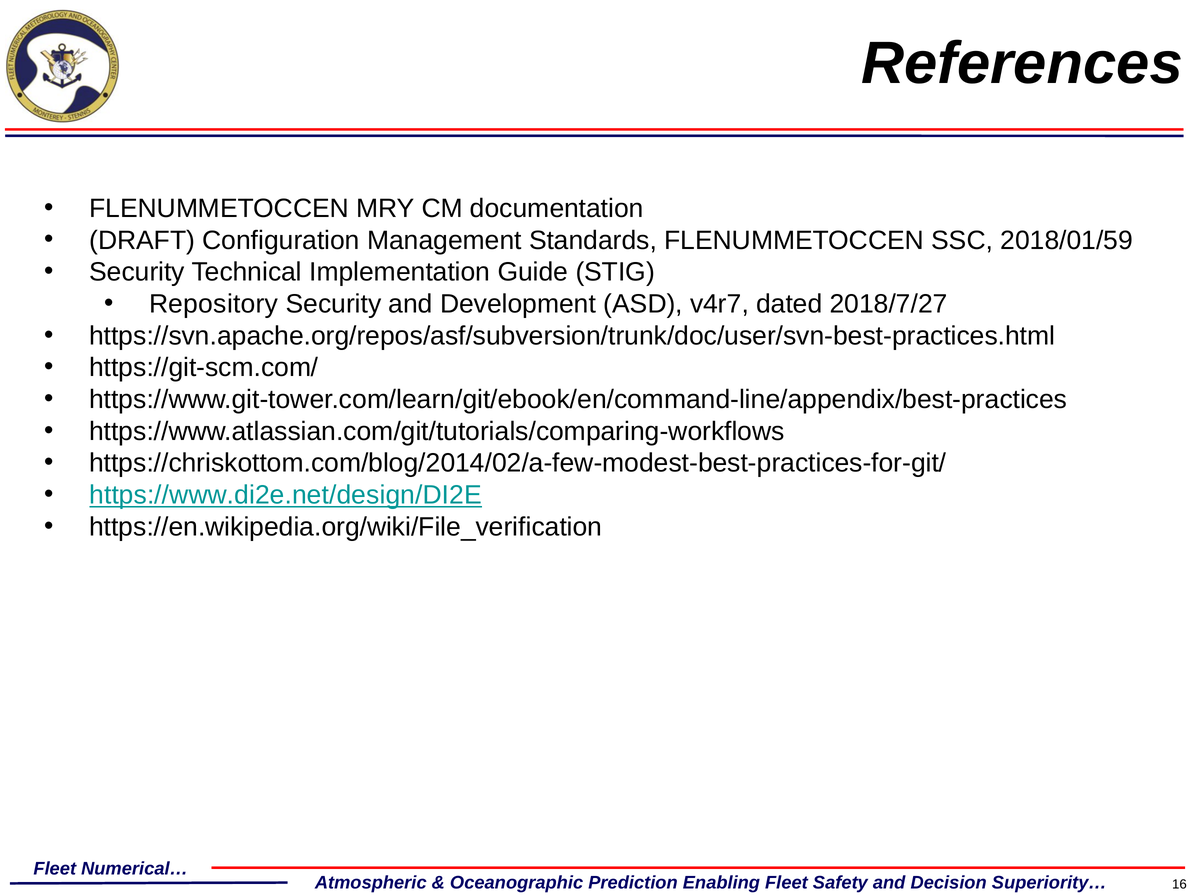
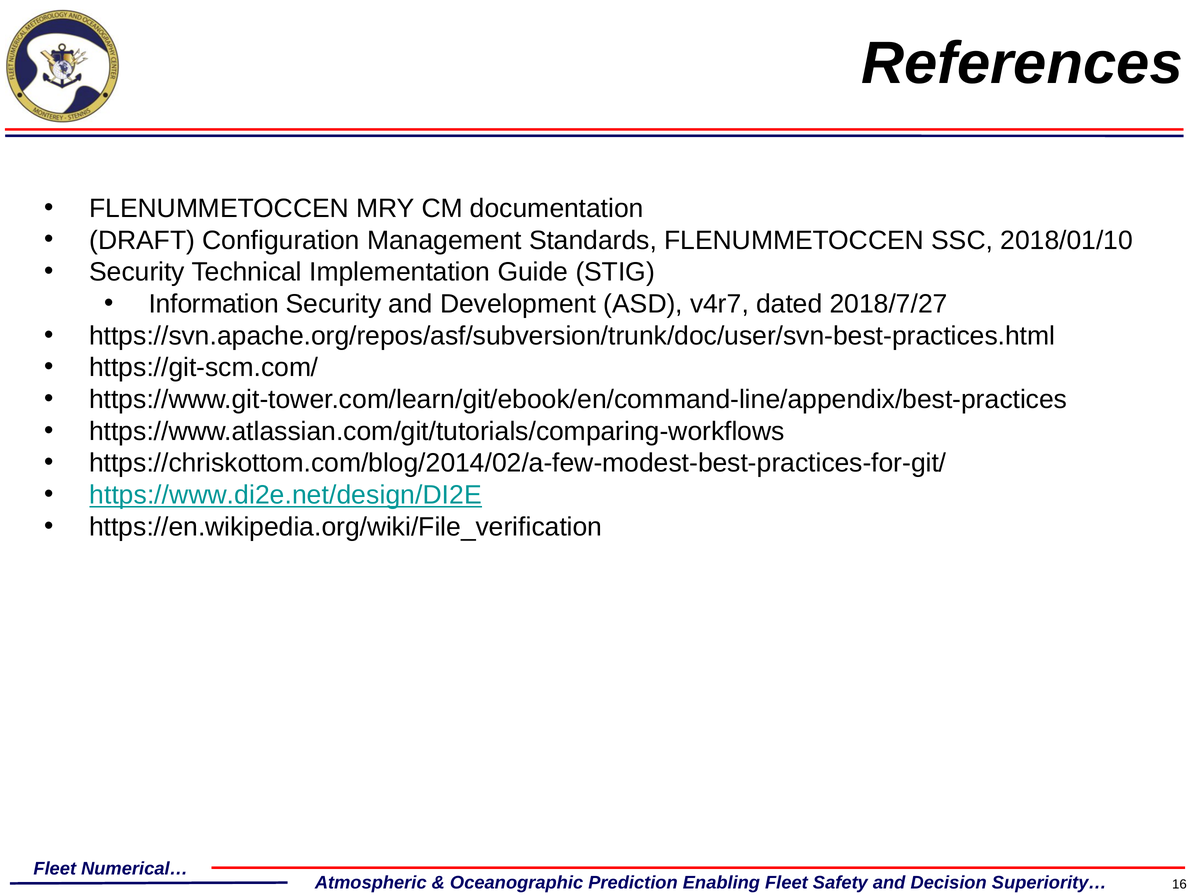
2018/01/59: 2018/01/59 -> 2018/01/10 (1067, 240)
Repository: Repository -> Information (214, 304)
